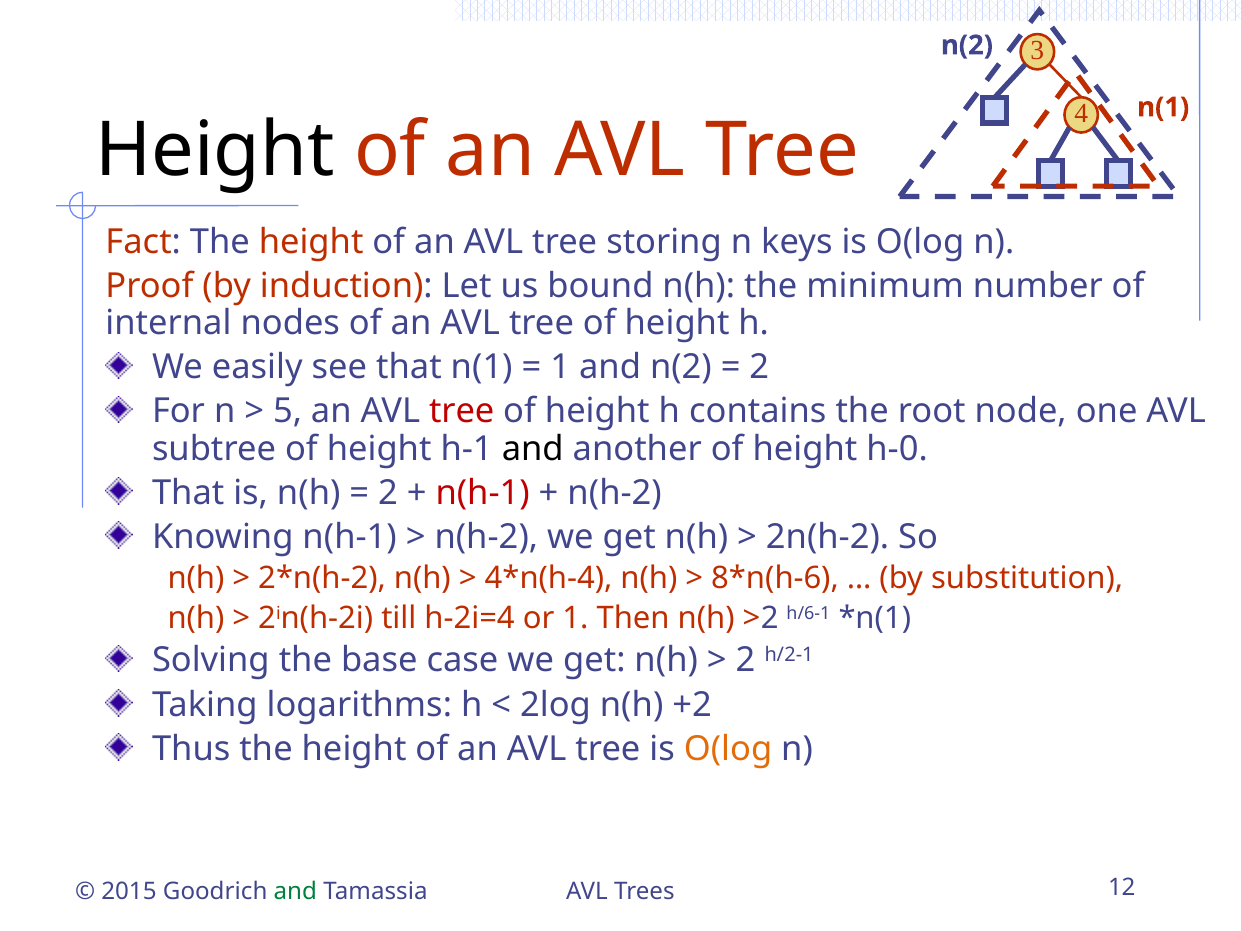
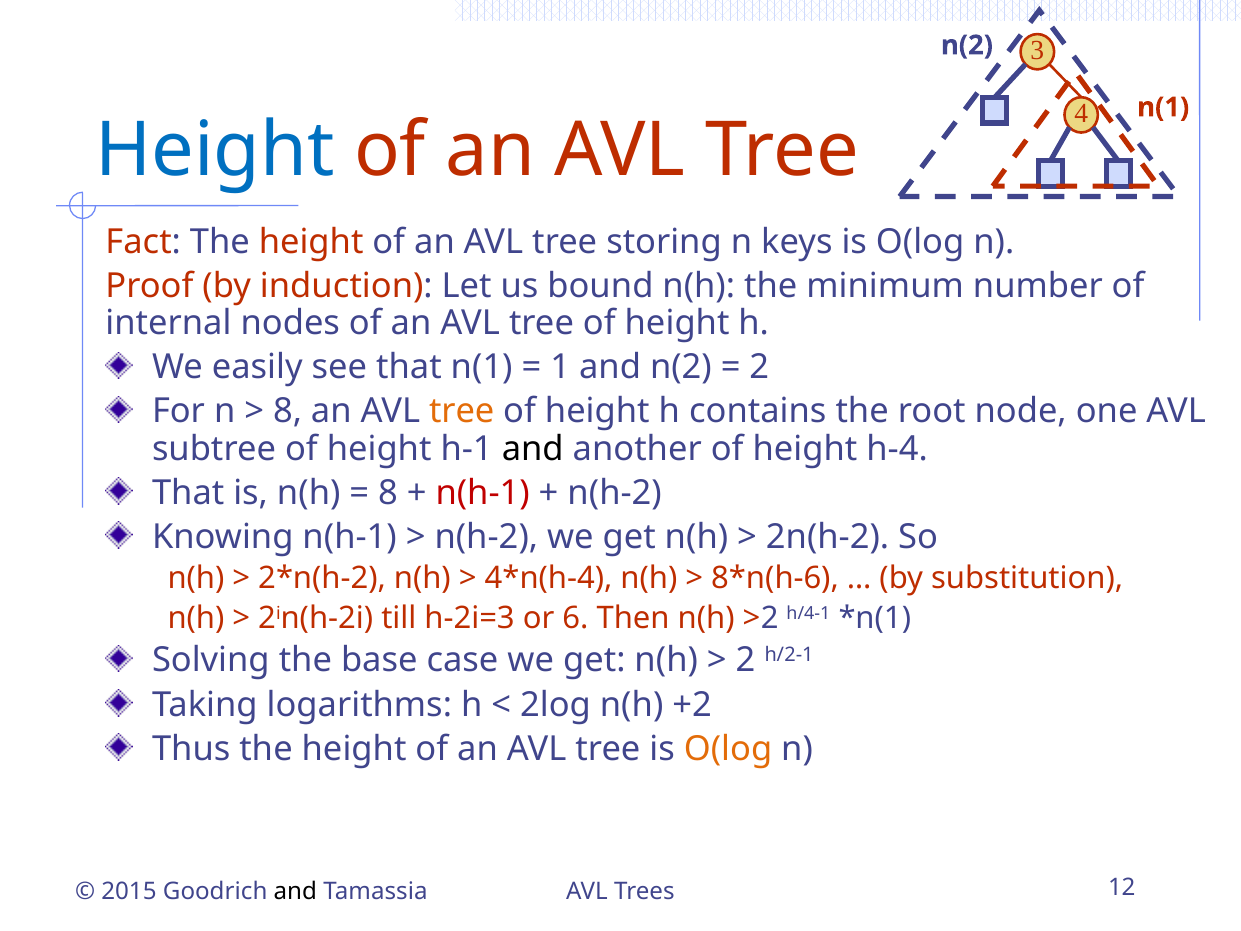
Height colour: black -> blue (215, 150)
5: 5 -> 8 (288, 411)
tree colour: red -> orange (462, 411)
h-0: h-0 -> h-4 (897, 449)
2: 2 -> 8 (388, 493)
h-2i=4: h-2i=4 -> h-2i=3 (470, 618)
or 1: 1 -> 6 (576, 618)
h/6-1: h/6-1 -> h/4-1 (808, 613)
and colour: green -> black (295, 891)
